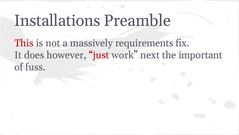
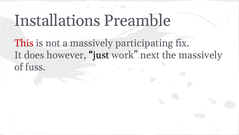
requirements: requirements -> participating (144, 43)
just colour: red -> black (99, 55)
the important: important -> massively (200, 55)
